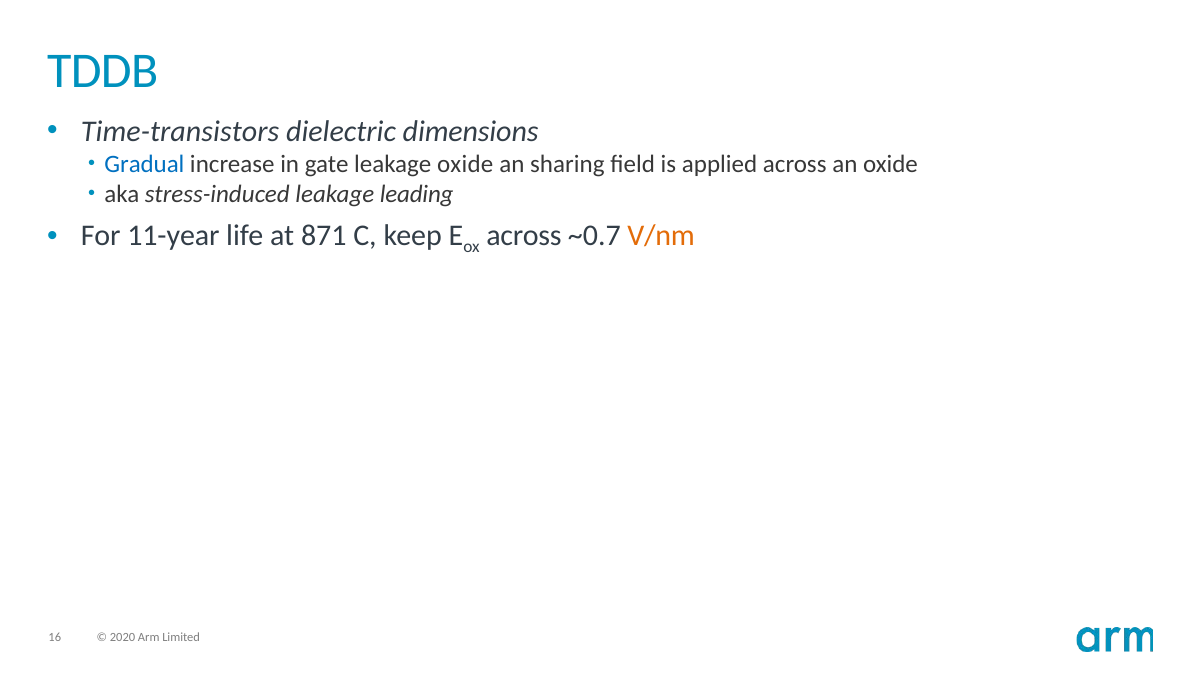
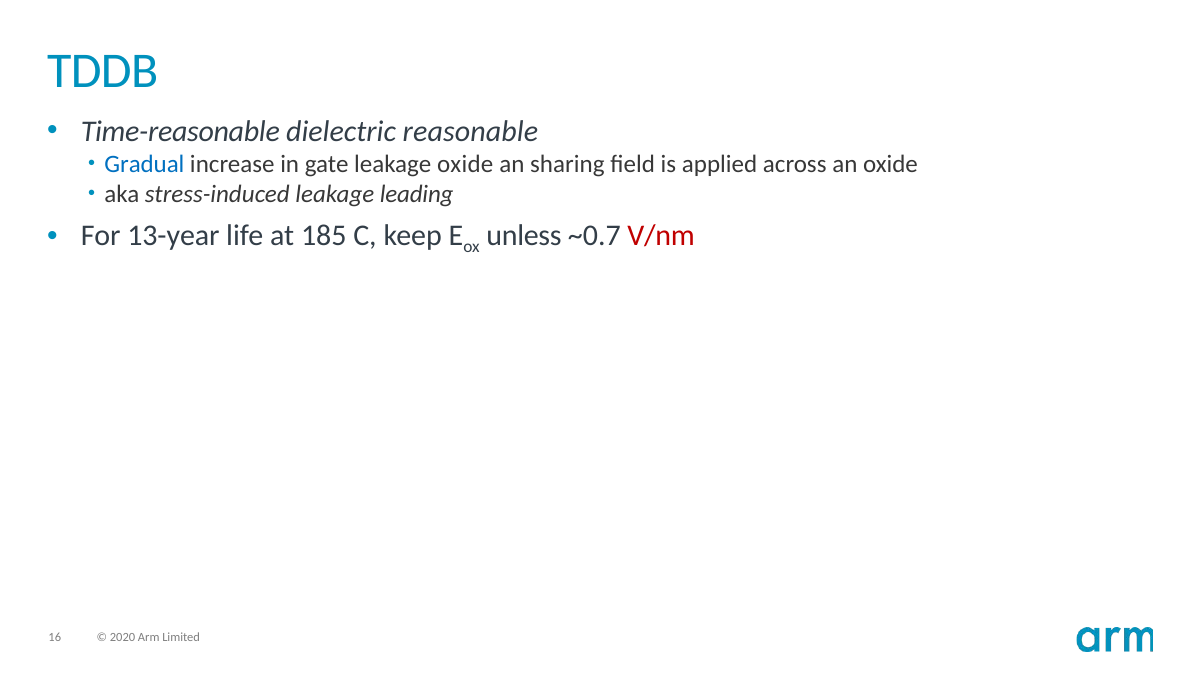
Time-transistors: Time-transistors -> Time-reasonable (180, 132)
dimensions: dimensions -> reasonable (471, 132)
11-year: 11-year -> 13-year (173, 235)
871: 871 -> 185 (324, 235)
across: across -> unless (524, 235)
V/nm colour: orange -> red (661, 235)
